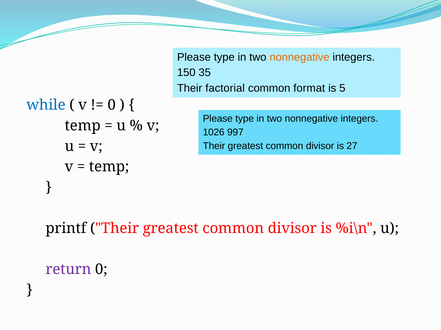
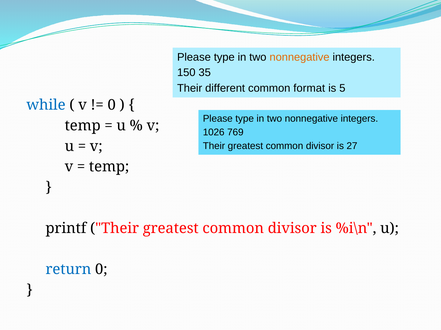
factorial: factorial -> different (225, 88)
997: 997 -> 769 (235, 133)
return colour: purple -> blue (68, 270)
